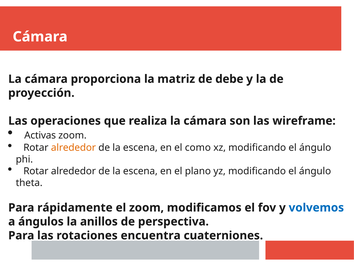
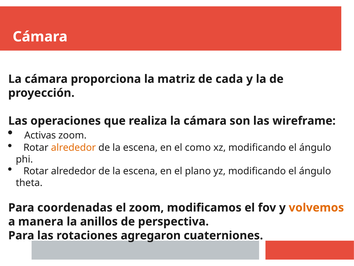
debe: debe -> cada (229, 79)
rápidamente: rápidamente -> coordenadas (75, 207)
volvemos colour: blue -> orange (316, 207)
ángulos: ángulos -> manera (41, 221)
encuentra: encuentra -> agregaron (151, 235)
